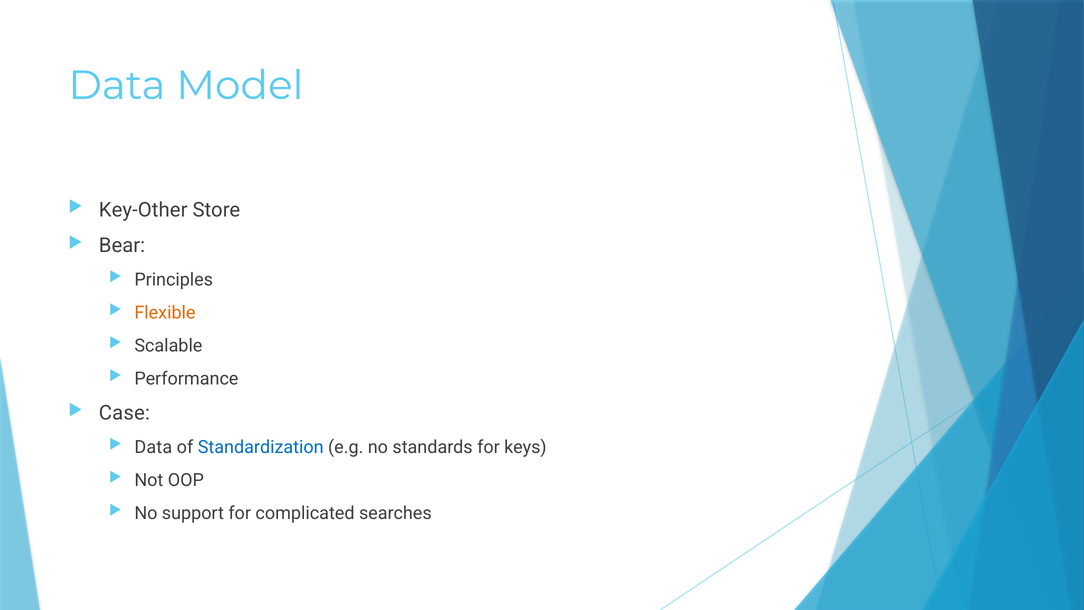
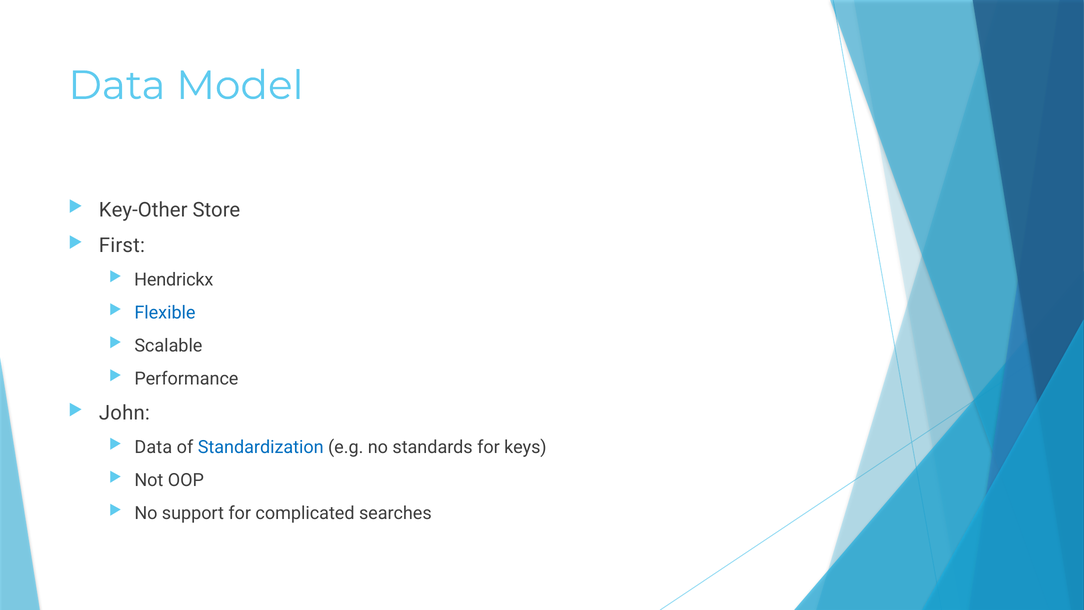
Bear: Bear -> First (122, 245)
Principles: Principles -> Hendrickx (174, 280)
Flexible colour: orange -> blue (165, 313)
Case: Case -> John (124, 413)
